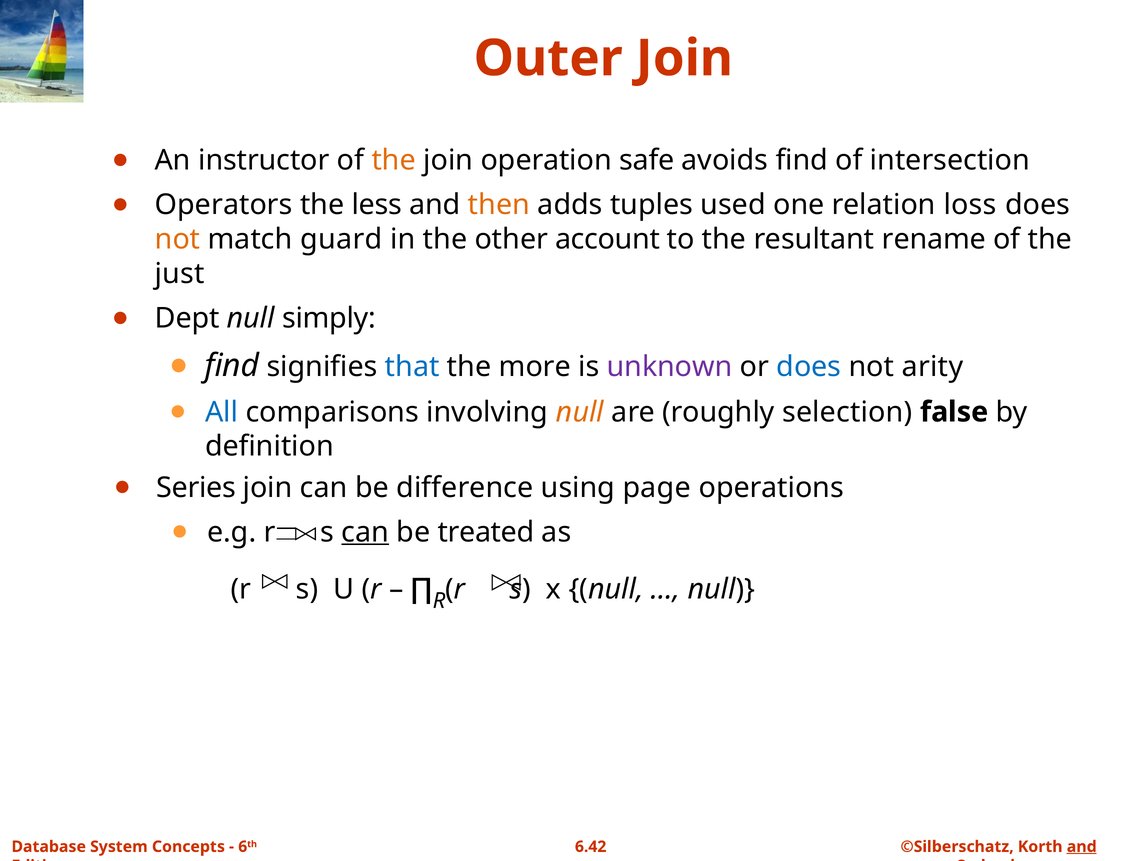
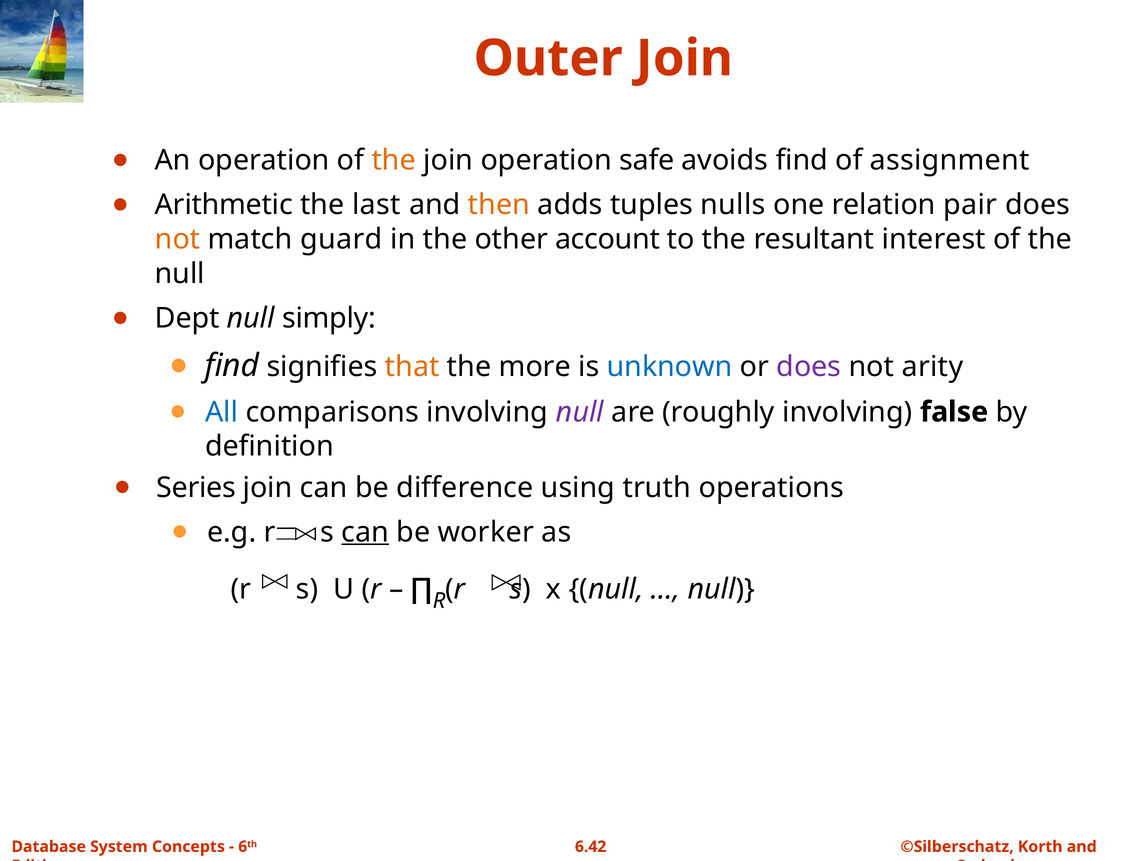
An instructor: instructor -> operation (264, 160)
intersection: intersection -> assignment (950, 160)
Operators: Operators -> Arithmetic (224, 205)
less: less -> last (377, 205)
used: used -> nulls (733, 205)
loss: loss -> pair (970, 205)
rename: rename -> interest (934, 239)
just: just -> null (180, 274)
that colour: blue -> orange (412, 367)
unknown colour: purple -> blue (670, 367)
does colour: blue -> purple (809, 367)
null colour: orange -> purple (580, 412)
roughly selection: selection -> involving (847, 412)
page: page -> truth (657, 488)
treated: treated -> worker (486, 532)
and underline: present -> none (1082, 847)
